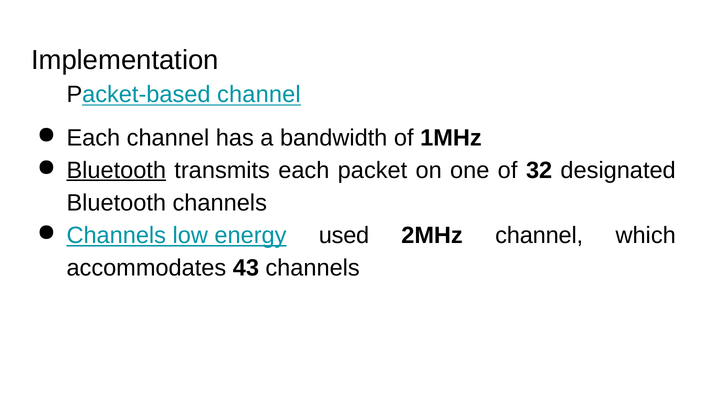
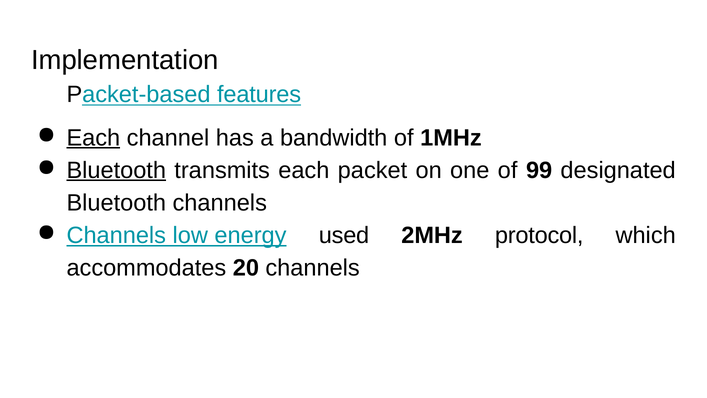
Packet-based channel: channel -> features (259, 95)
Each underline: none -> present (93, 138)
32: 32 -> 99 (539, 170)
2MHz channel: channel -> protocol (539, 235)
43: 43 -> 20 (246, 268)
